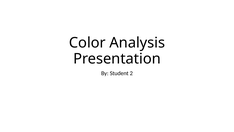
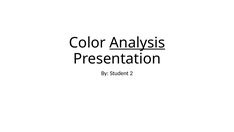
Analysis underline: none -> present (137, 43)
